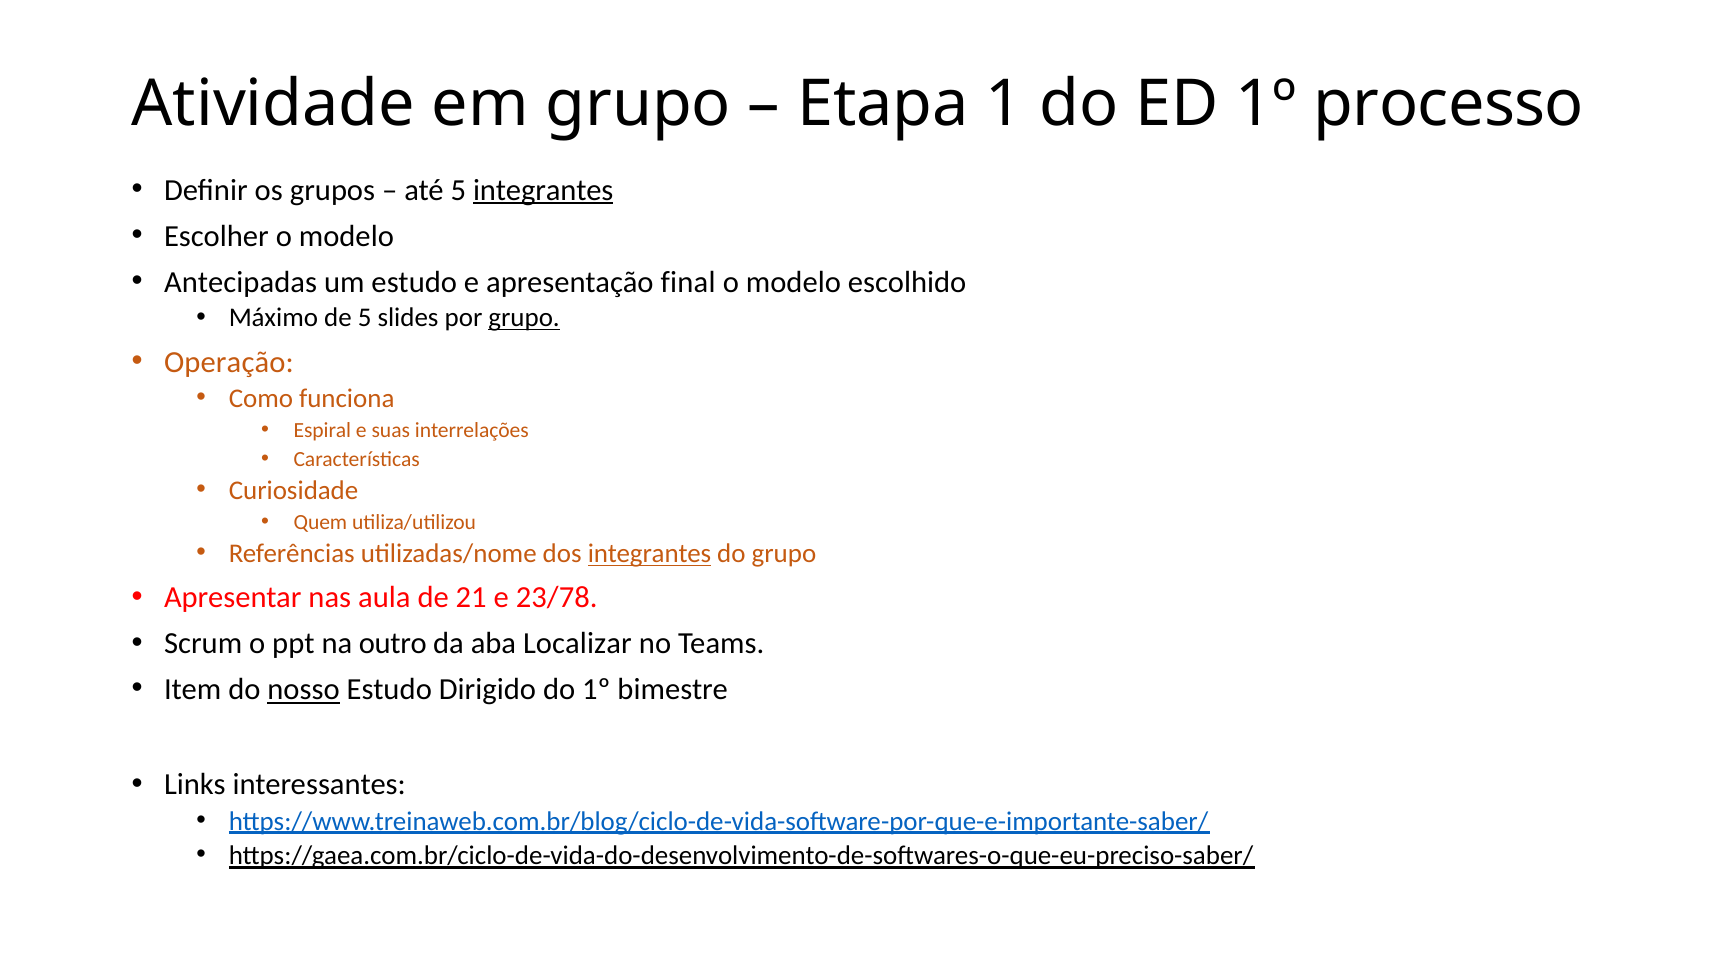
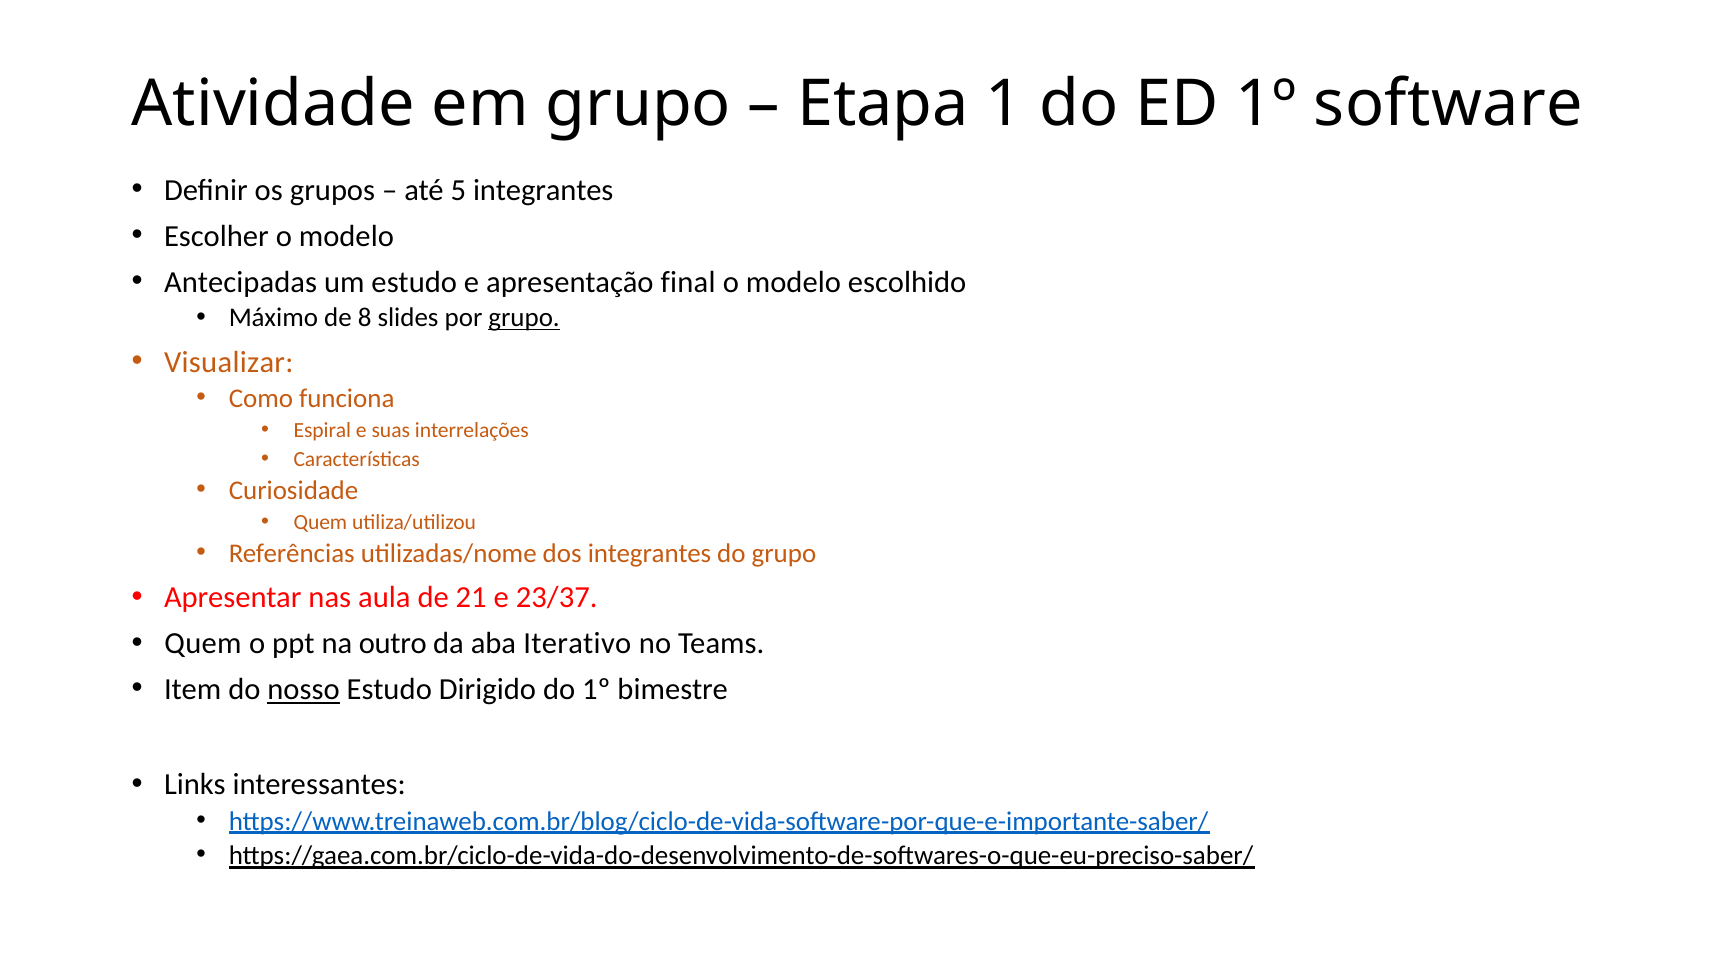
processo: processo -> software (1448, 104)
integrantes underline: present -> none (543, 190)
de 5: 5 -> 8 (365, 318)
Operação: Operação -> Visualizar (229, 362)
integrantes underline: present -> none (650, 554)
23/78: 23/78 -> 23/37 (557, 598)
Scrum: Scrum -> Quem (203, 644)
Localizar: Localizar -> Iterativo (577, 644)
